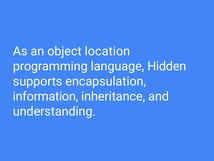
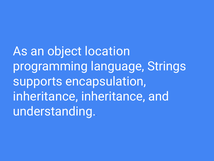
Hidden: Hidden -> Strings (167, 66)
information: information -> inheritance (45, 96)
